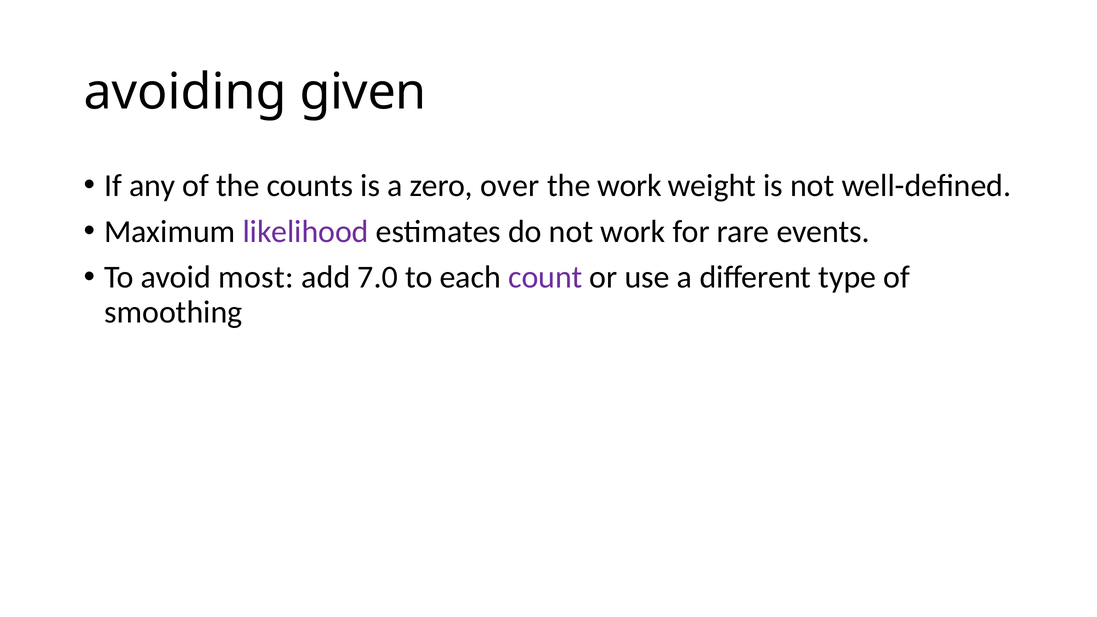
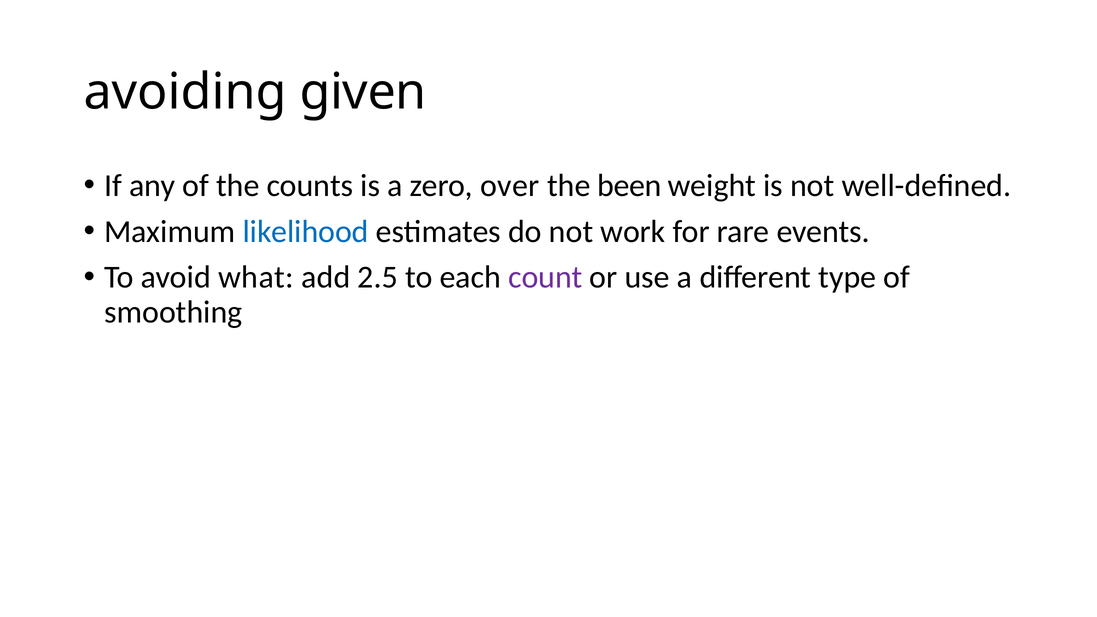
the work: work -> been (629, 185)
likelihood colour: purple -> blue (306, 231)
most: most -> what (256, 277)
7.0: 7.0 -> 2.5 (378, 277)
